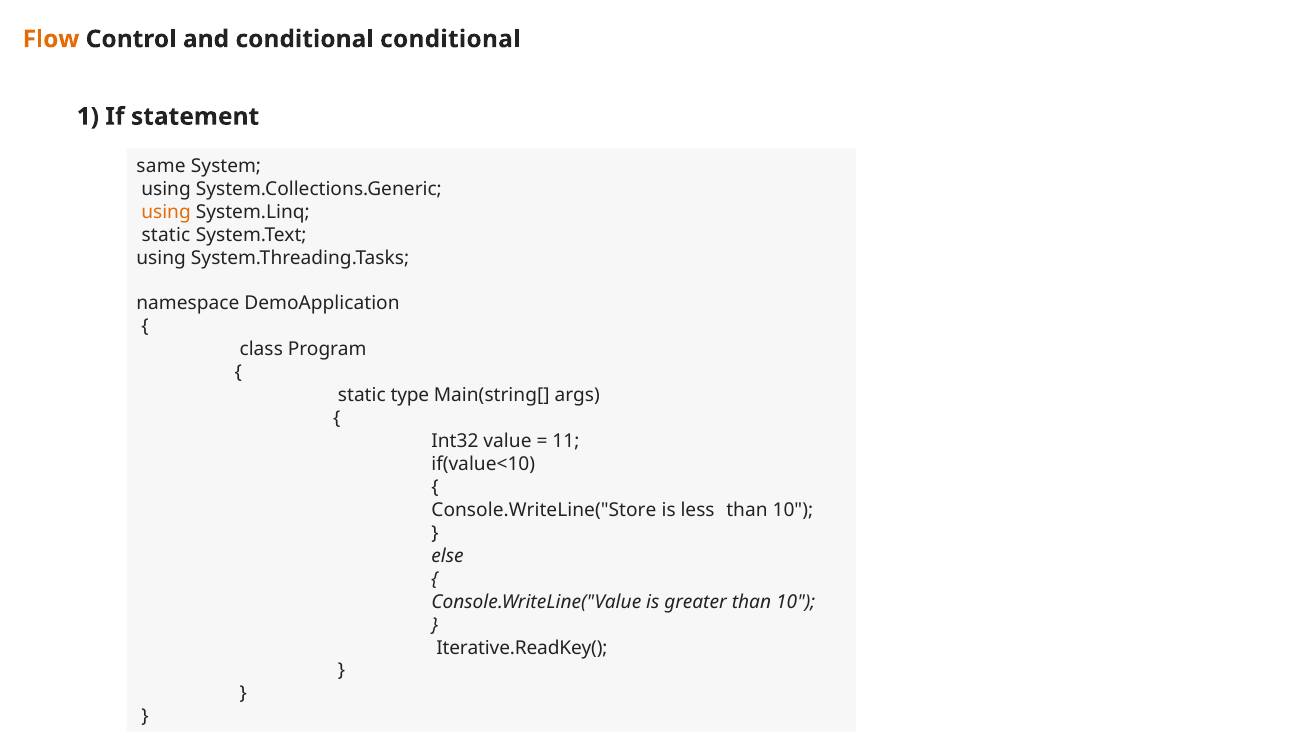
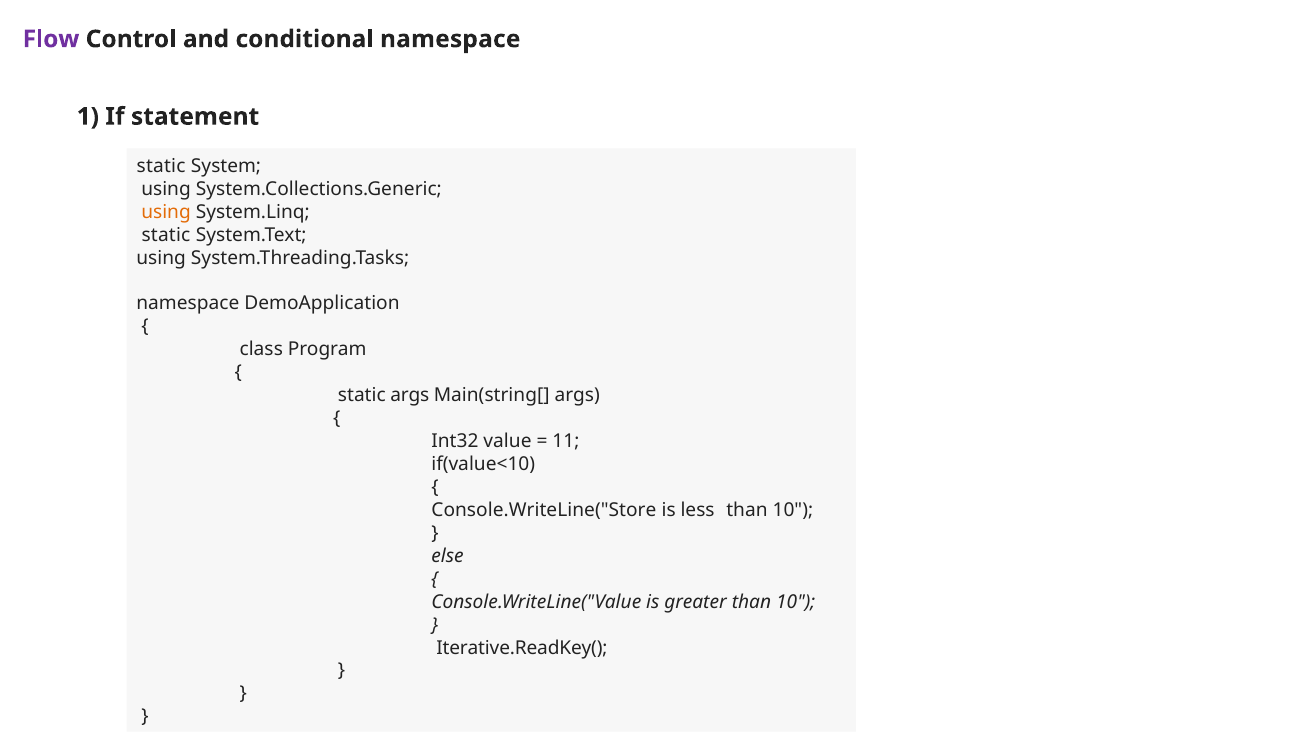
Flow colour: orange -> purple (51, 39)
conditional conditional: conditional -> namespace (450, 39)
same: same -> static (161, 166)
static type: type -> args (410, 396)
